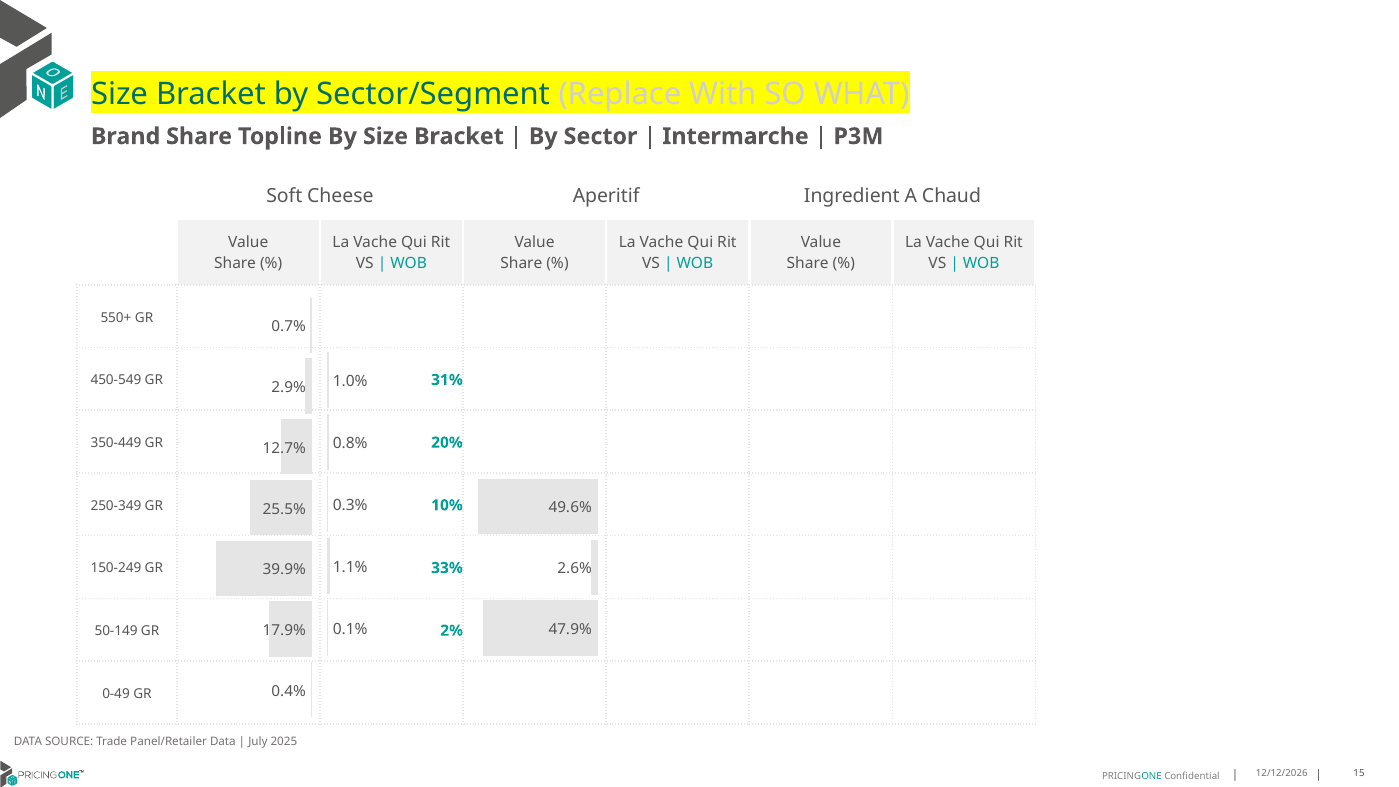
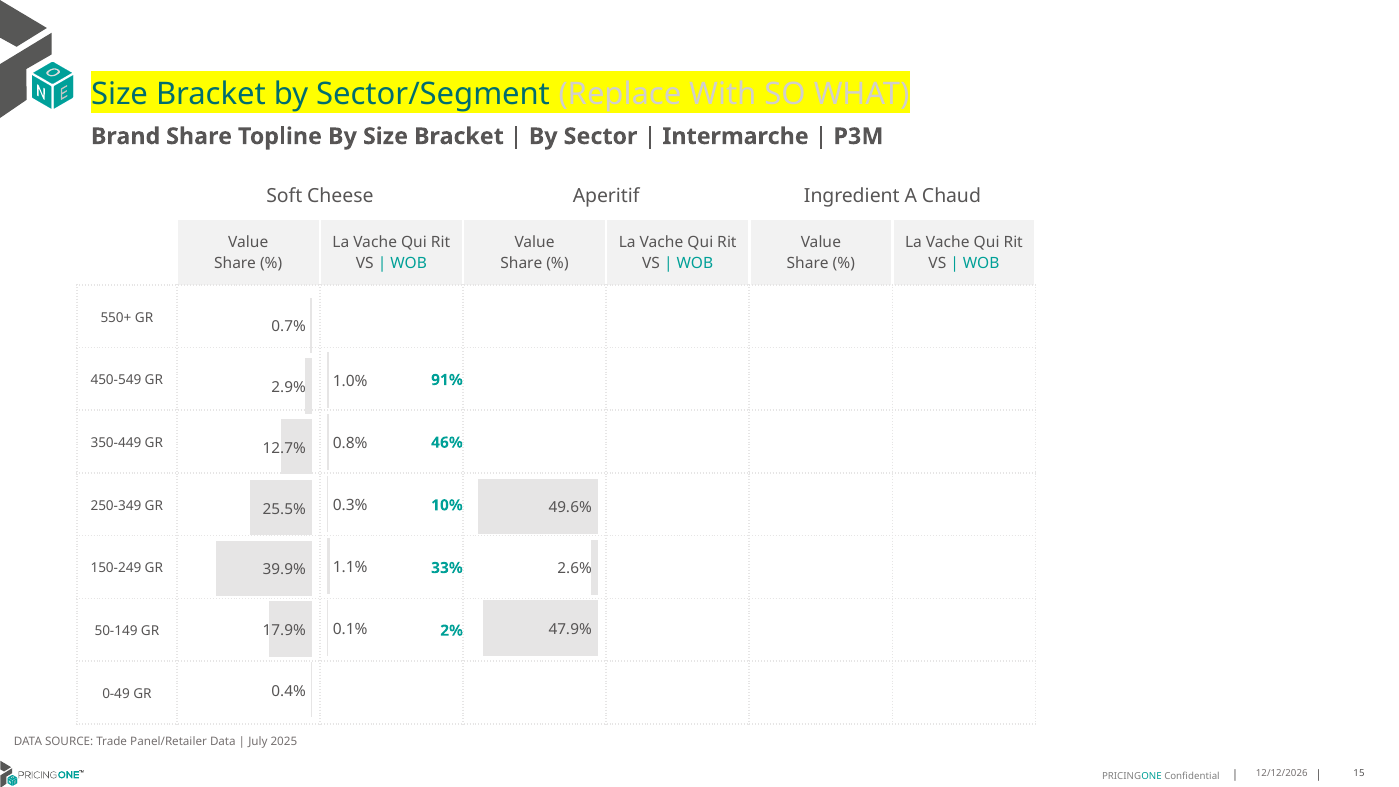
31%: 31% -> 91% (447, 380)
20%: 20% -> 46% (447, 443)
